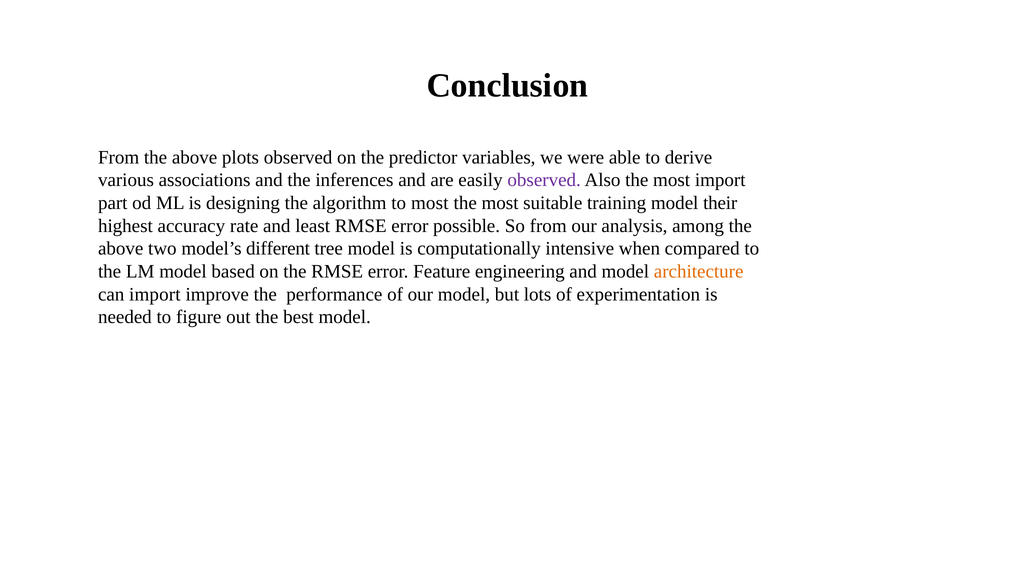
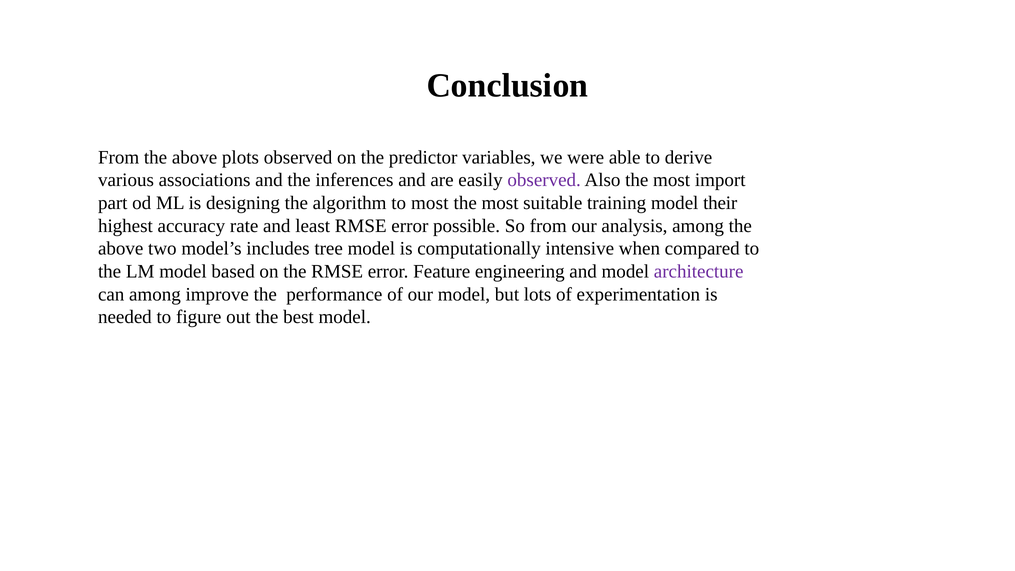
different: different -> includes (278, 249)
architecture colour: orange -> purple (699, 271)
can import: import -> among (155, 294)
